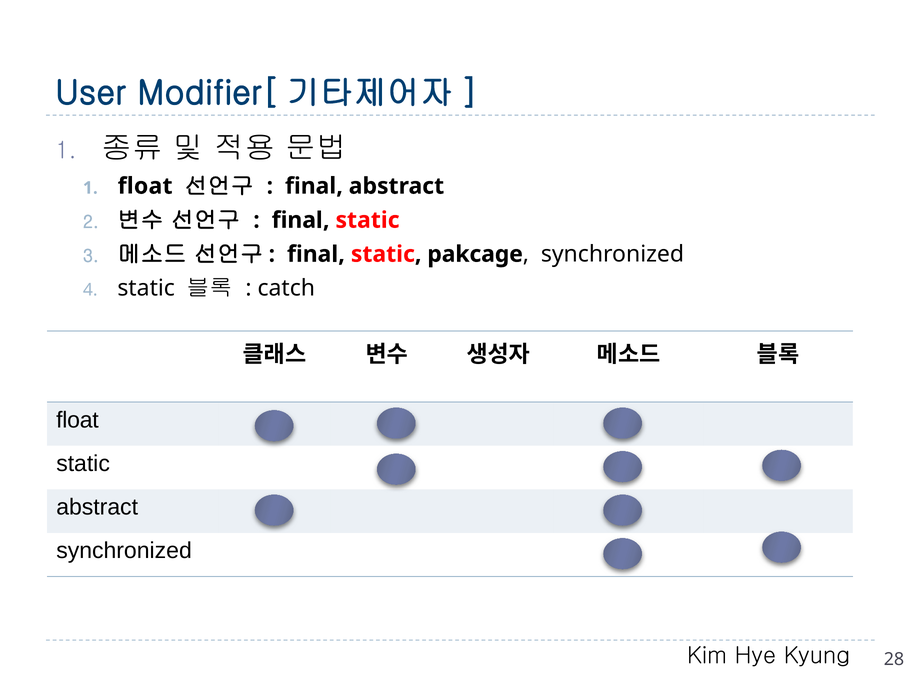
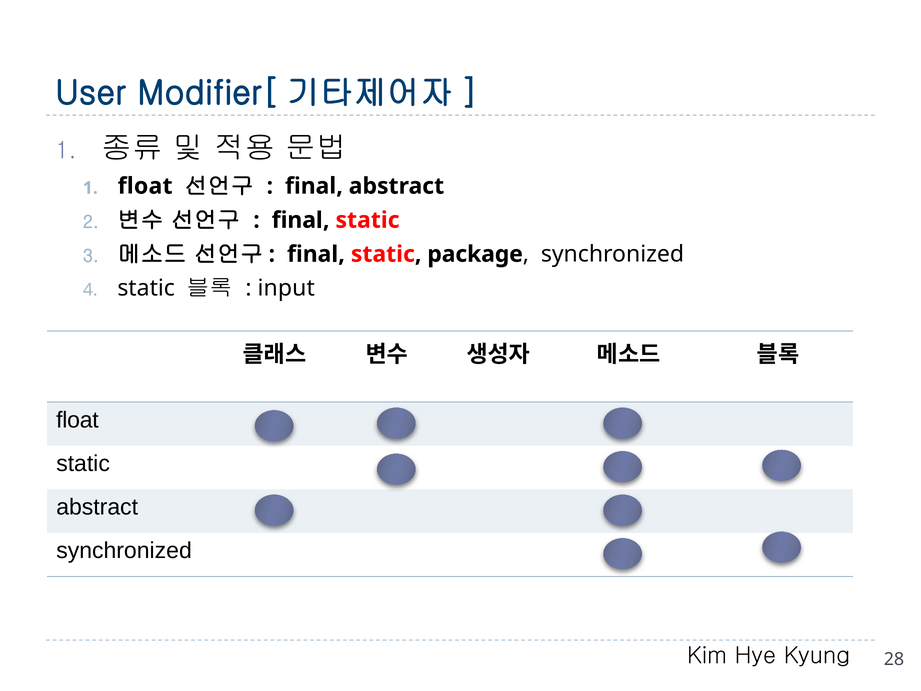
pakcage: pakcage -> package (475, 254)
catch: catch -> input (286, 288)
